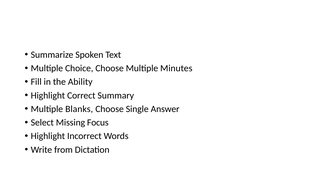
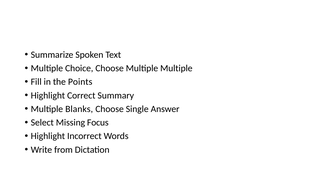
Multiple Minutes: Minutes -> Multiple (176, 68)
Ability: Ability -> Points (80, 82)
